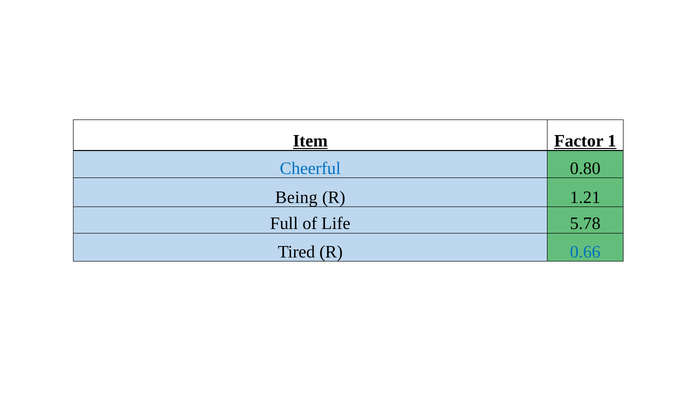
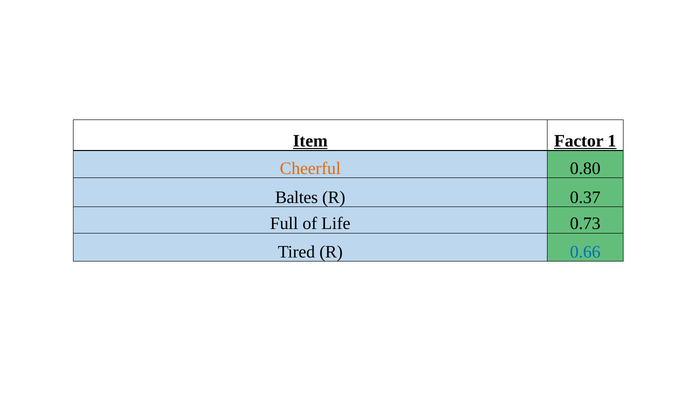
Cheerful colour: blue -> orange (310, 168)
Being: Being -> Baltes (297, 197)
1.21: 1.21 -> 0.37 (585, 197)
5.78: 5.78 -> 0.73 (585, 223)
